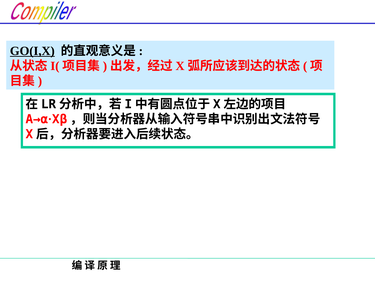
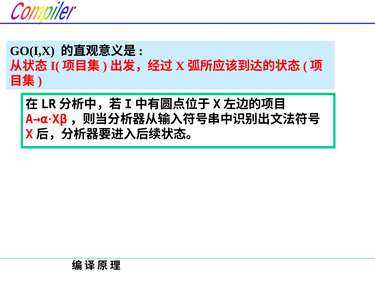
GO(I,X underline: present -> none (32, 51)
